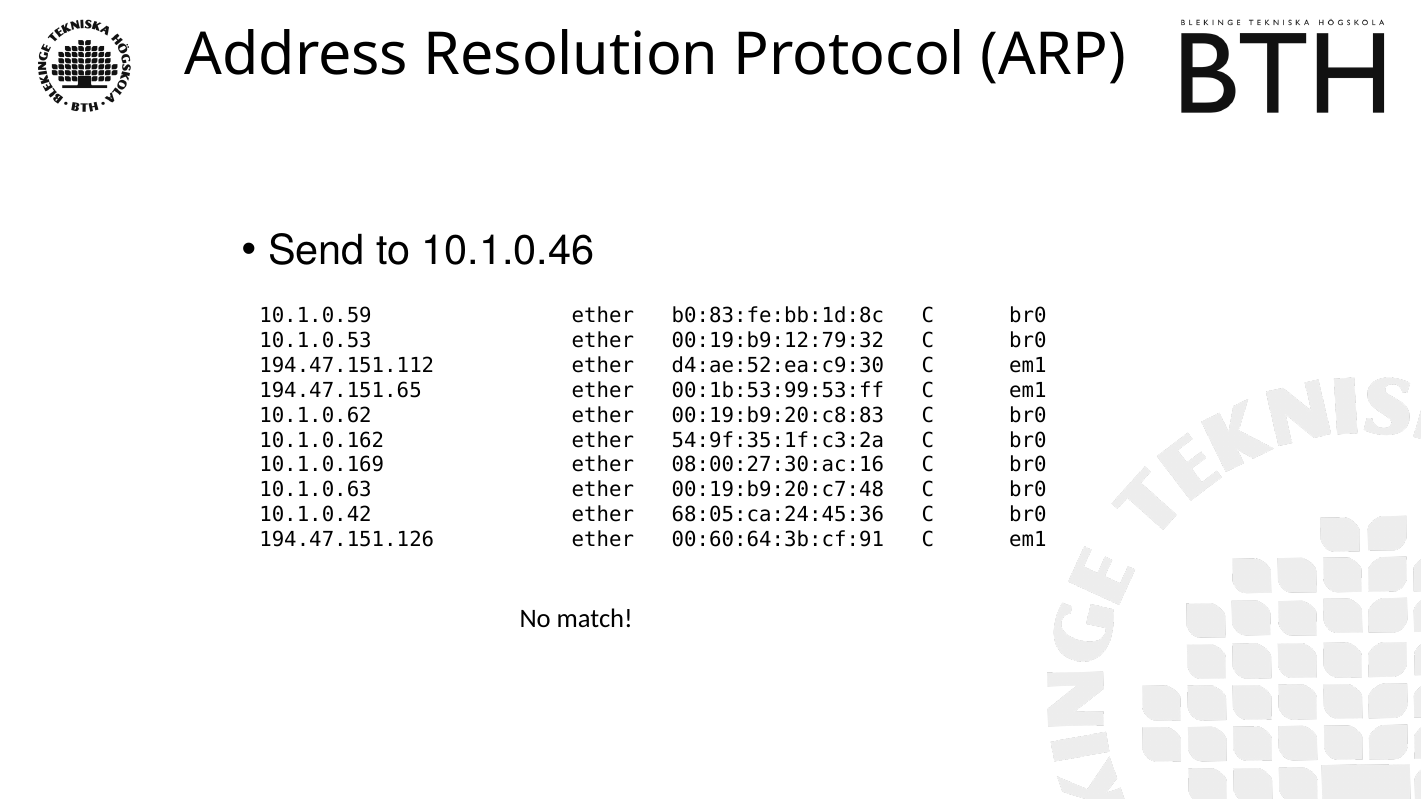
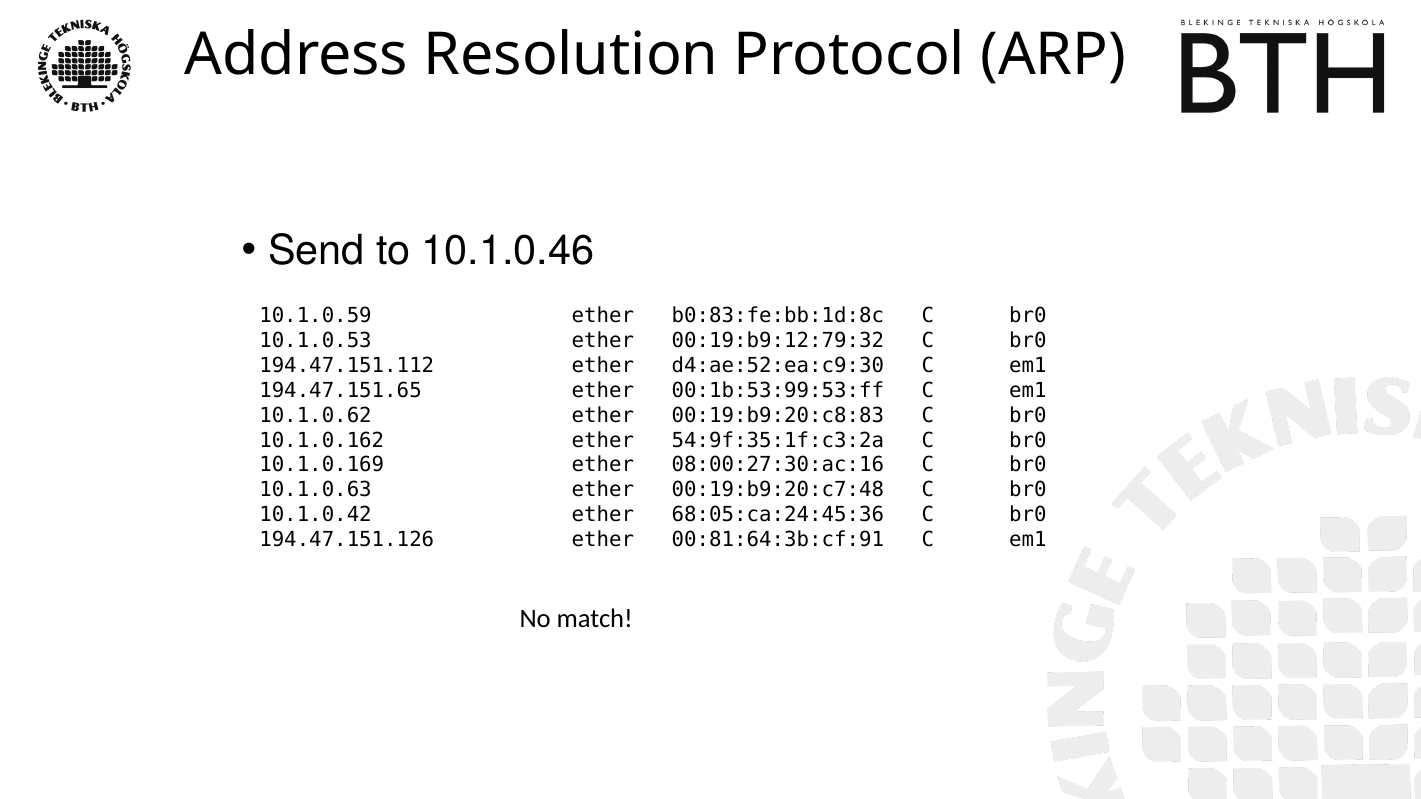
00:60:64:3b:cf:91: 00:60:64:3b:cf:91 -> 00:81:64:3b:cf:91 (778, 540)
